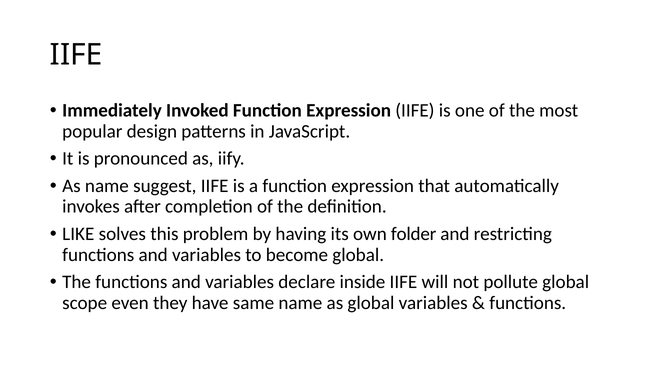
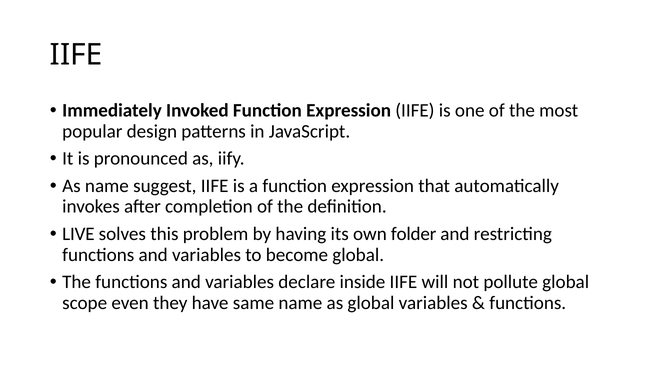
LIKE: LIKE -> LIVE (78, 234)
